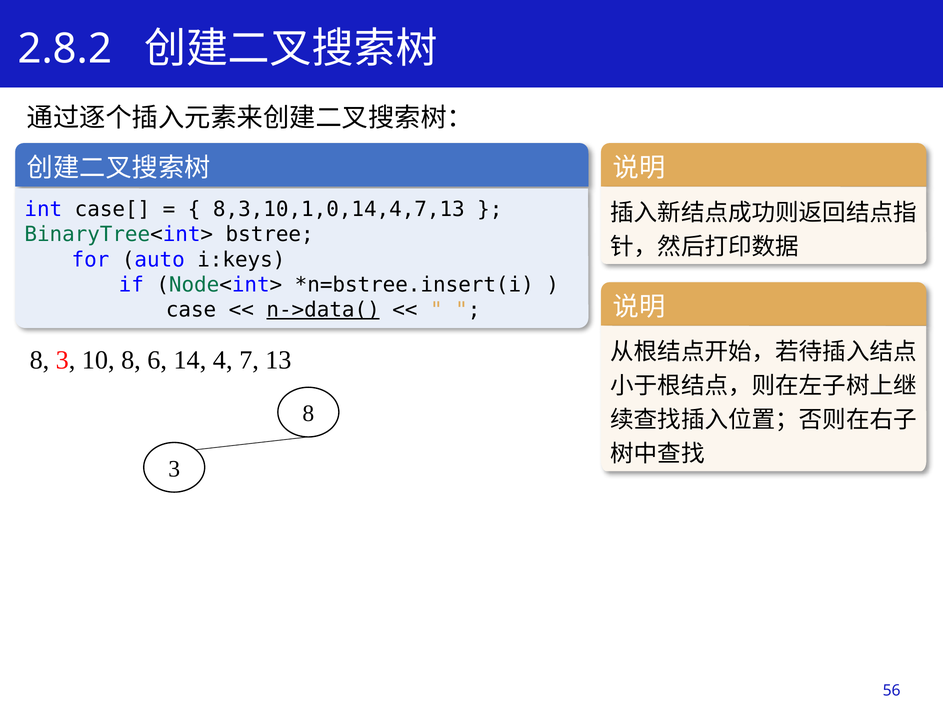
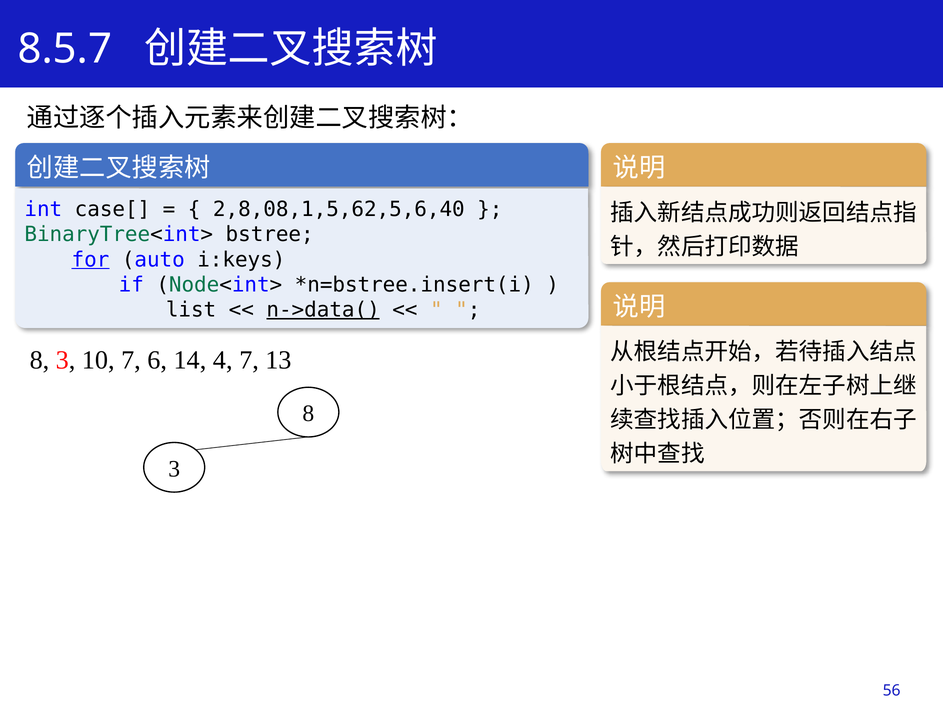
2.8.2: 2.8.2 -> 8.5.7 (65, 49)
8,3,10,1,0,14,4,7,13: 8,3,10,1,0,14,4,7,13 -> 2,8,08,1,5,62,5,6,40 (339, 209)
for underline: none -> present (90, 260)
case: case -> list (191, 310)
10 8: 8 -> 7 (131, 360)
